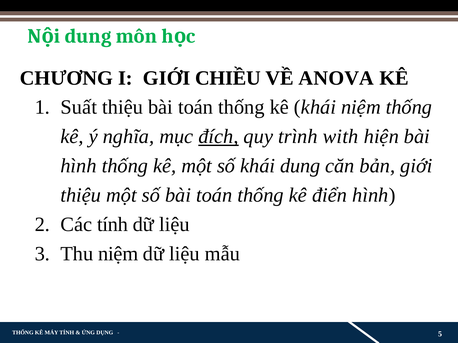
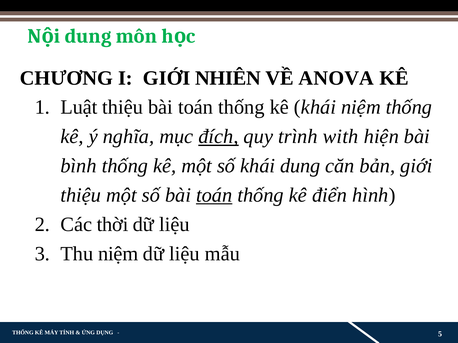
CHIỀU: CHIỀU -> NHIÊN (228, 78)
Suất: Suất -> Luật (79, 107)
hình: hình -> bình (79, 166)
toán underline: none -> present (214, 195)
Các tính: tính -> thời (113, 225)
